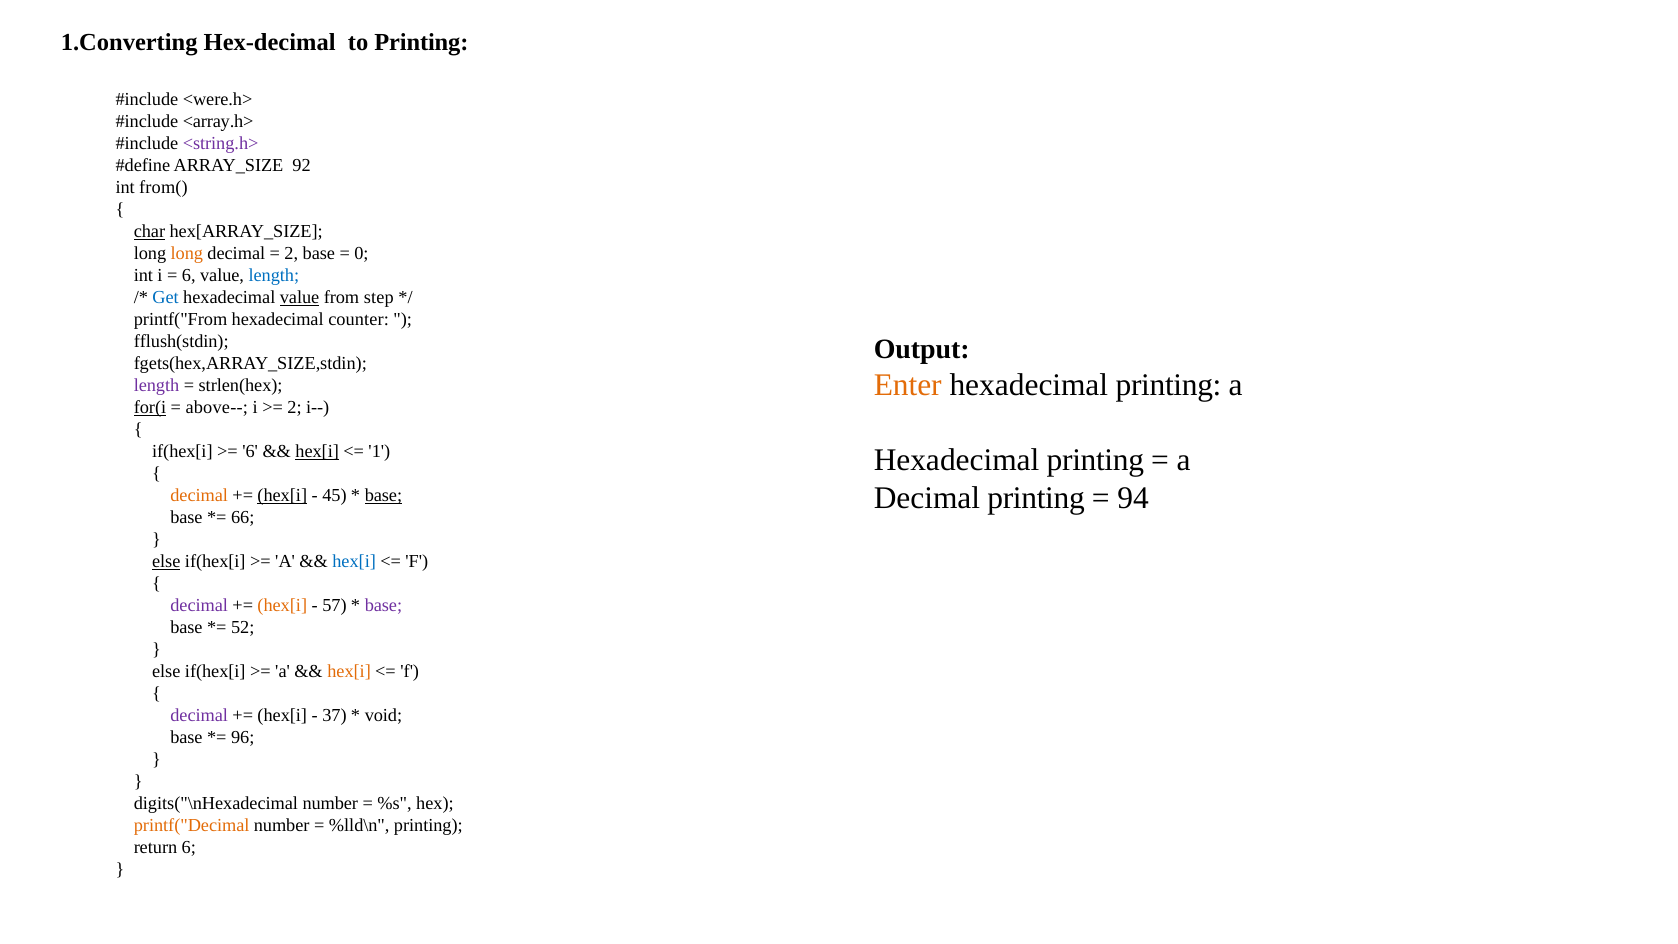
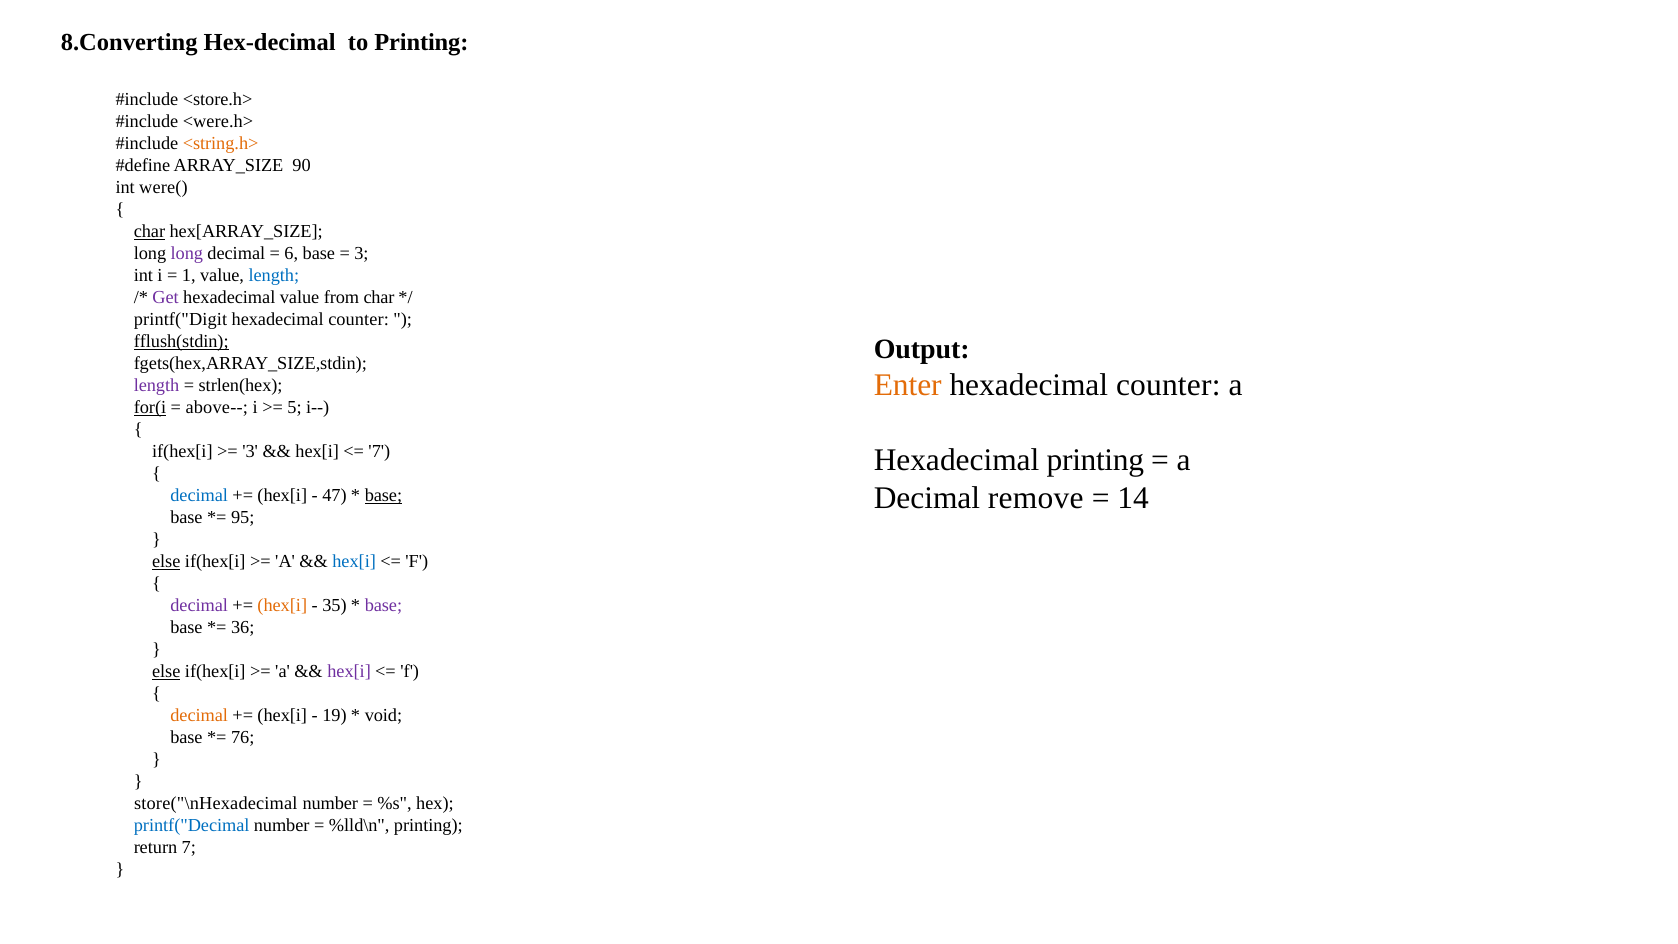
1.Converting: 1.Converting -> 8.Converting (129, 43)
<were.h>: <were.h> -> <store.h> (218, 100)
<array.h>: <array.h> -> <were.h> (218, 122)
<string.h> colour: purple -> orange (221, 144)
92: 92 -> 90 (302, 166)
from(: from( -> were( (163, 188)
long colour: orange -> purple (187, 254)
2: 2 -> 6 (291, 254)
0: 0 -> 3 (361, 254)
6: 6 -> 1 (189, 276)
Get colour: blue -> purple (166, 298)
value underline: present -> none (300, 298)
from step: step -> char (379, 298)
printf("From: printf("From -> printf("Digit (180, 320)
fflush(stdin underline: none -> present (181, 342)
printing: printing -> counter (1168, 385)
2: 2 -> 5 (295, 408)
6: 6 -> 3 (250, 452)
hex[i underline: present -> none (317, 452)
1: 1 -> 7 (379, 452)
Decimal printing: printing -> remove (1036, 498)
94: 94 -> 14 (1133, 498)
decimal colour: orange -> blue (199, 496)
hex[i underline: present -> none (282, 496)
45: 45 -> 47 (334, 496)
66: 66 -> 95 (243, 518)
57: 57 -> 35 (334, 606)
52: 52 -> 36 (243, 628)
else underline: none -> present (166, 672)
hex[i colour: orange -> purple (349, 672)
decimal colour: purple -> orange (199, 716)
37: 37 -> 19 (334, 716)
96: 96 -> 76 (243, 738)
digits("\nHexadecimal: digits("\nHexadecimal -> store("\nHexadecimal (216, 804)
printf("Decimal colour: orange -> blue (192, 826)
return 6: 6 -> 7 (189, 848)
